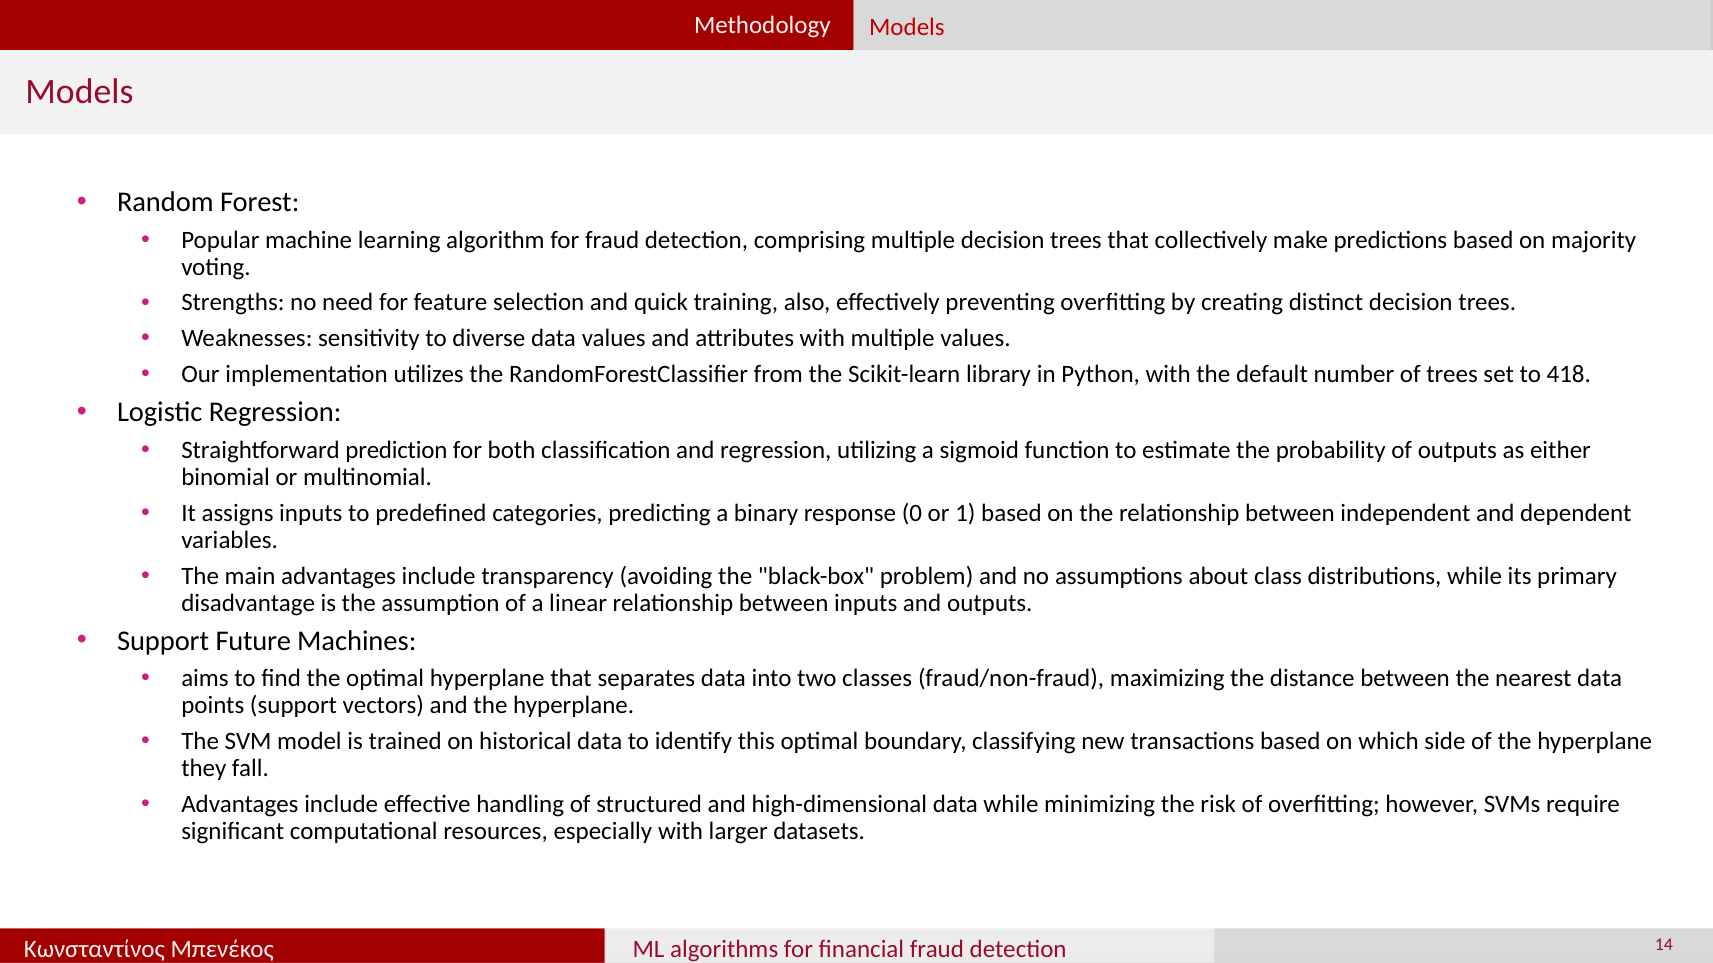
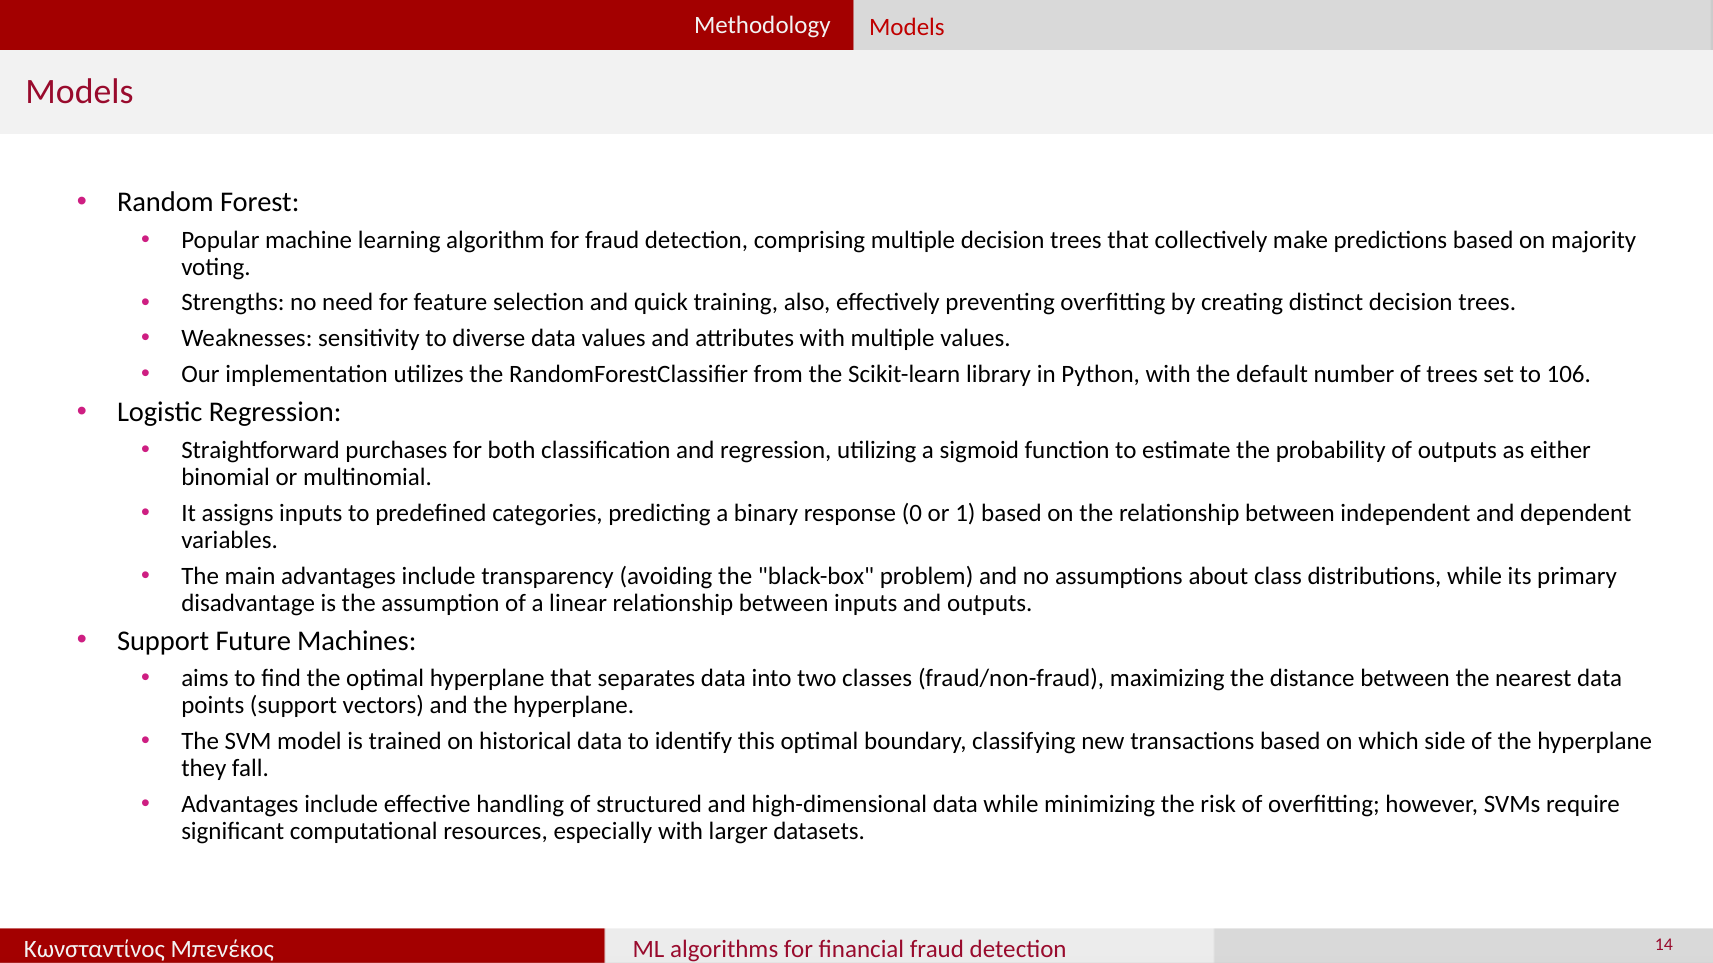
418: 418 -> 106 (1569, 375)
prediction: prediction -> purchases (396, 450)
